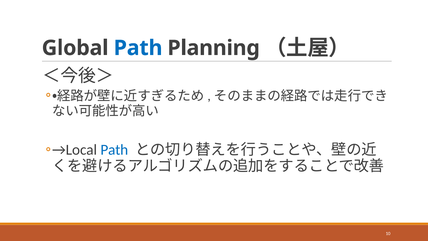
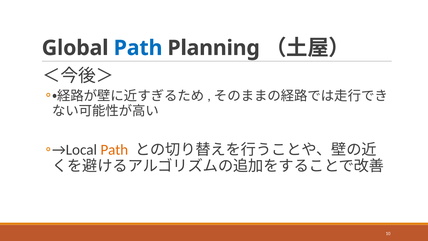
Path colour: blue -> orange (114, 150)
